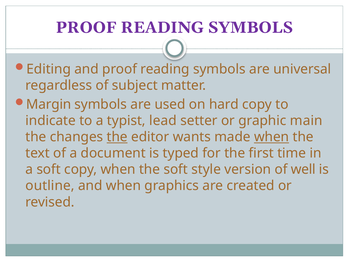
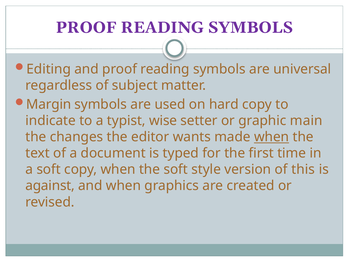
lead: lead -> wise (163, 121)
the underline: present -> none (117, 137)
well: well -> this (303, 169)
outline: outline -> against (50, 186)
